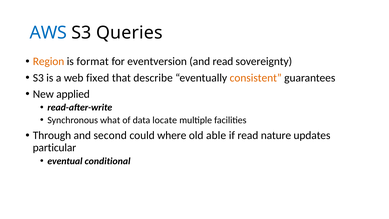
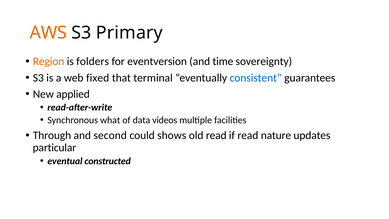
AWS colour: blue -> orange (48, 33)
Queries: Queries -> Primary (129, 33)
format: format -> folders (93, 61)
and read: read -> time (223, 61)
describe: describe -> terminal (153, 78)
consistent colour: orange -> blue (256, 78)
locate: locate -> videos (165, 120)
where: where -> shows (172, 135)
old able: able -> read (216, 135)
conditional: conditional -> constructed (108, 161)
